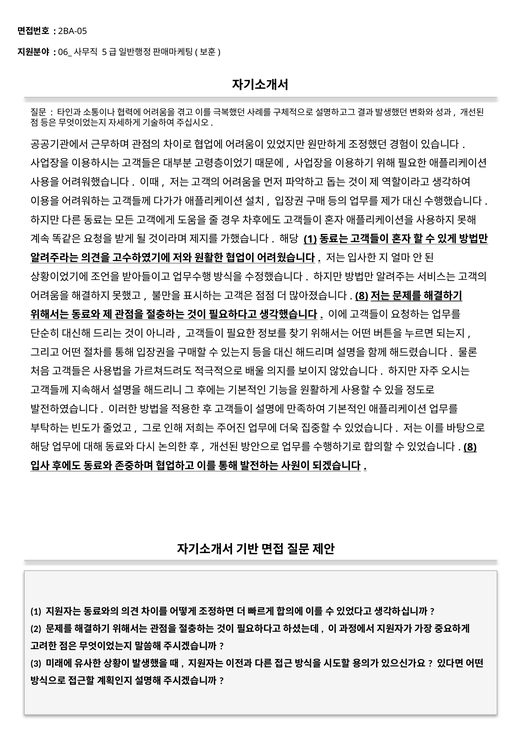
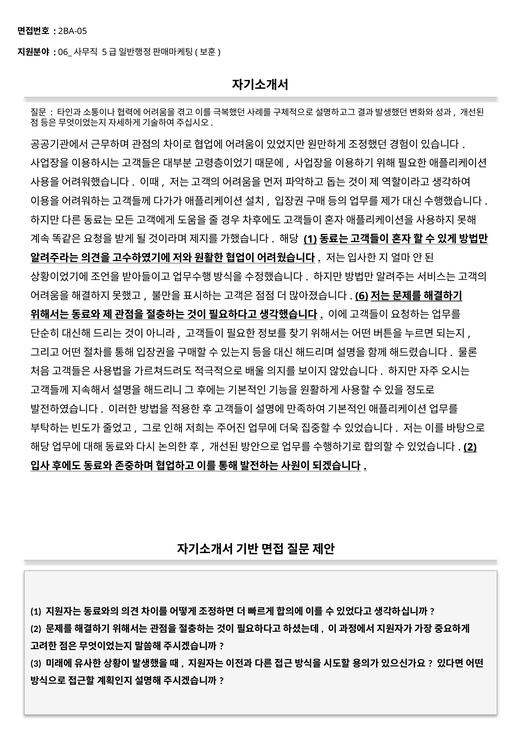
8: 8 -> 6 (362, 296)
8: 8 -> 2 (470, 447)
